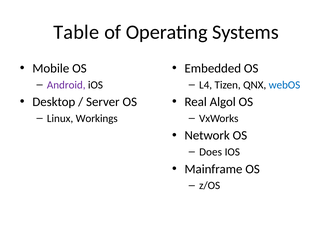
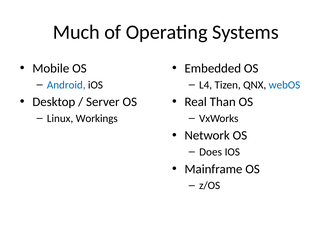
Table: Table -> Much (76, 32)
Android colour: purple -> blue (66, 85)
Algol: Algol -> Than (223, 102)
